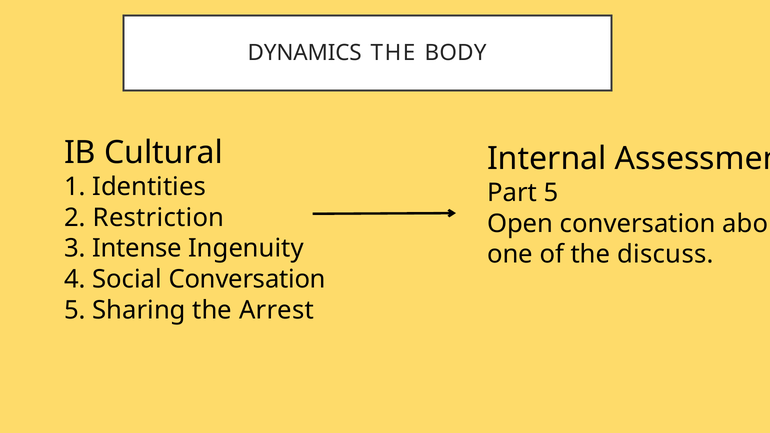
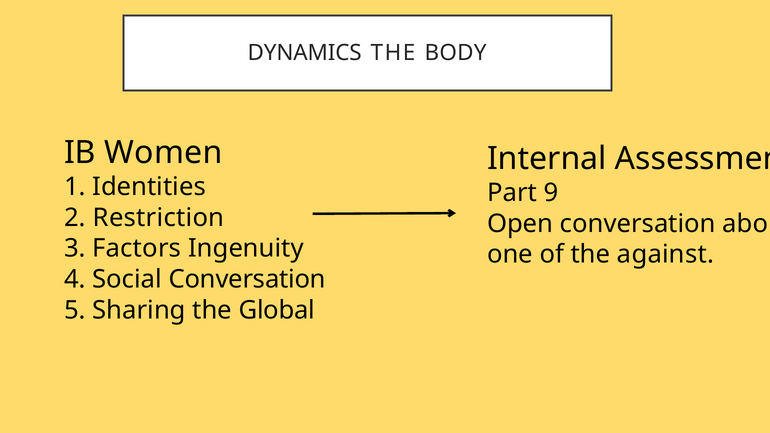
Cultural: Cultural -> Women (163, 153)
Part 5: 5 -> 9 (551, 193)
Intense: Intense -> Factors (137, 249)
discuss: discuss -> against (665, 255)
Arrest: Arrest -> Global (277, 310)
